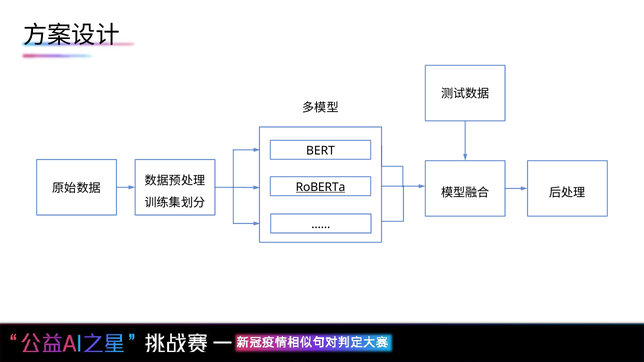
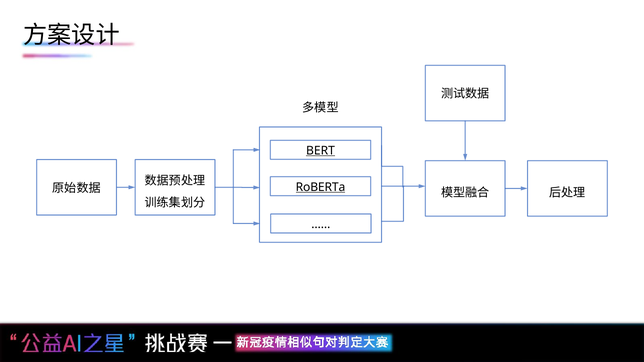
BERT underline: none -> present (320, 151)
